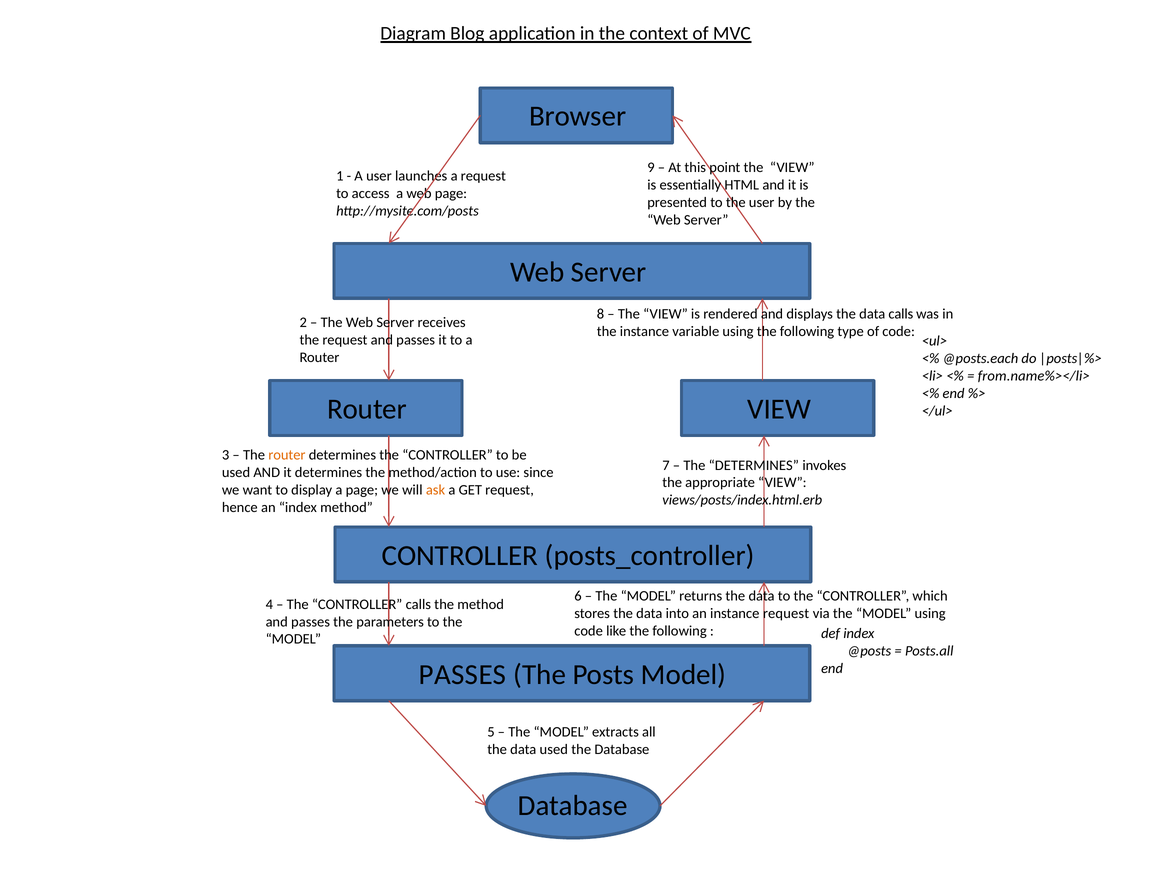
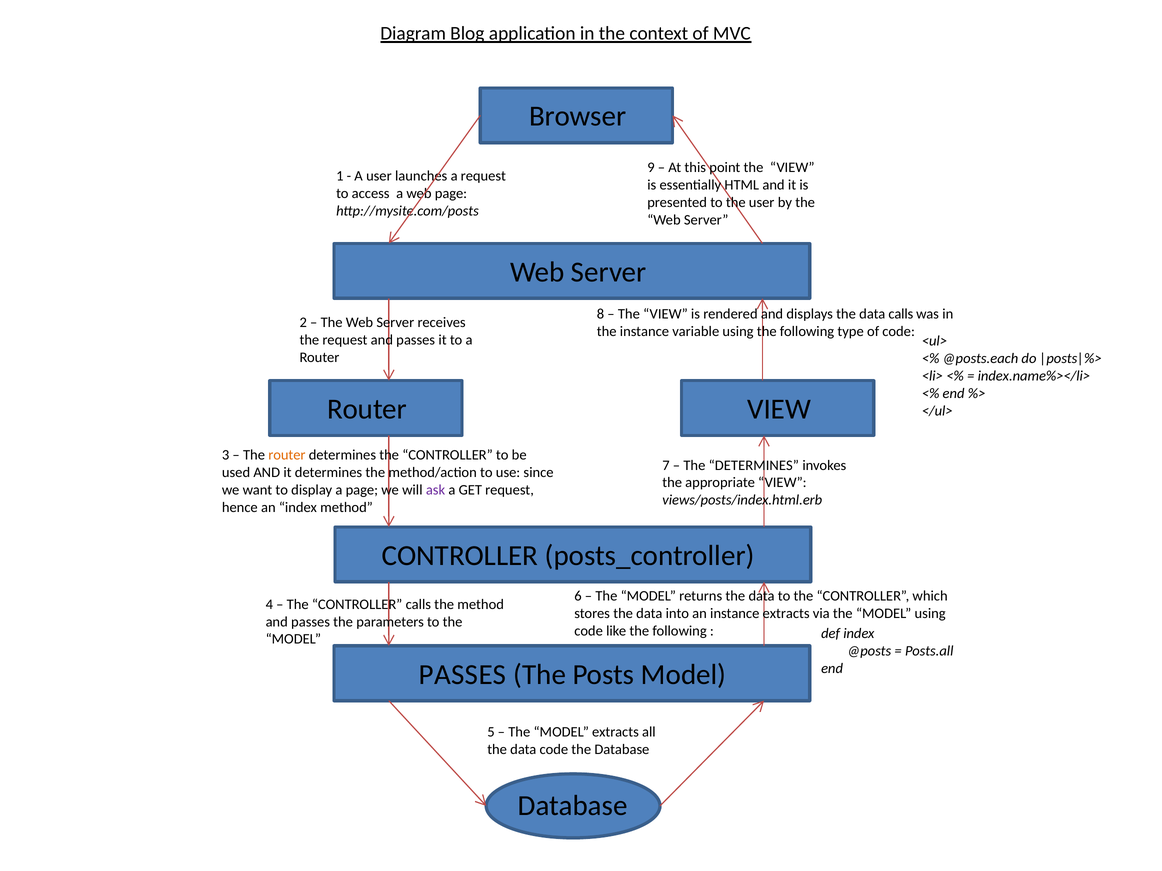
from.name%></li>: from.name%></li> -> index.name%></li> (1034, 376)
ask colour: orange -> purple (436, 490)
instance request: request -> extracts (786, 614)
data used: used -> code (554, 750)
